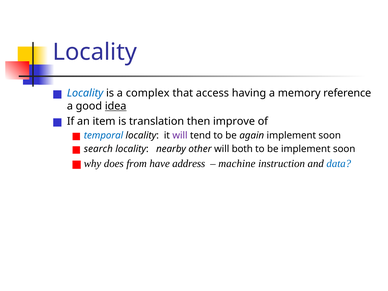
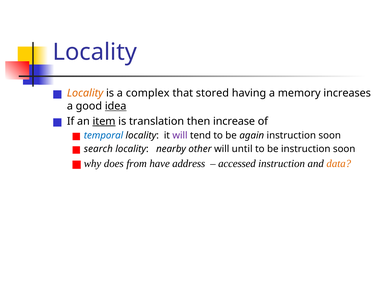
Locality colour: blue -> orange (85, 93)
access: access -> stored (212, 93)
reference: reference -> increases (347, 93)
item underline: none -> present (104, 121)
improve: improve -> increase (234, 121)
again implement: implement -> instruction (291, 135)
both: both -> until (242, 149)
be implement: implement -> instruction (306, 149)
machine: machine -> accessed (237, 163)
data colour: blue -> orange (339, 163)
